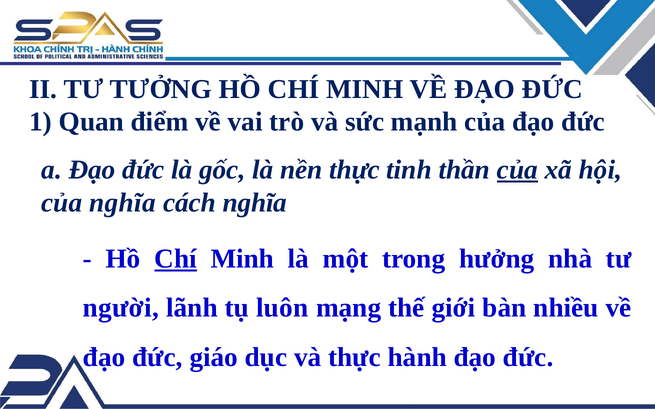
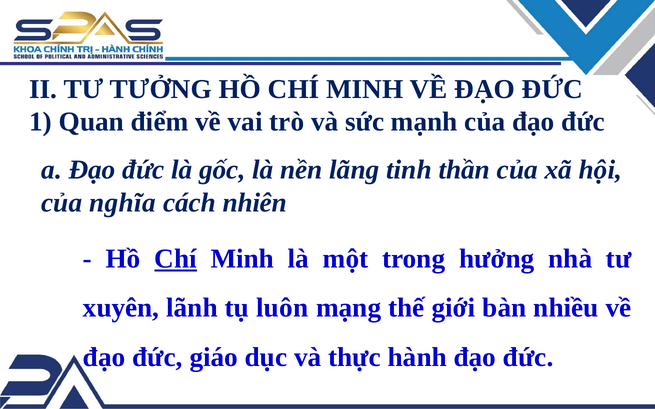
nền thực: thực -> lãng (354, 170)
của underline: present -> none (517, 170)
cách nghĩa: nghĩa -> nhiên (255, 203)
người: người -> xuyên (121, 308)
